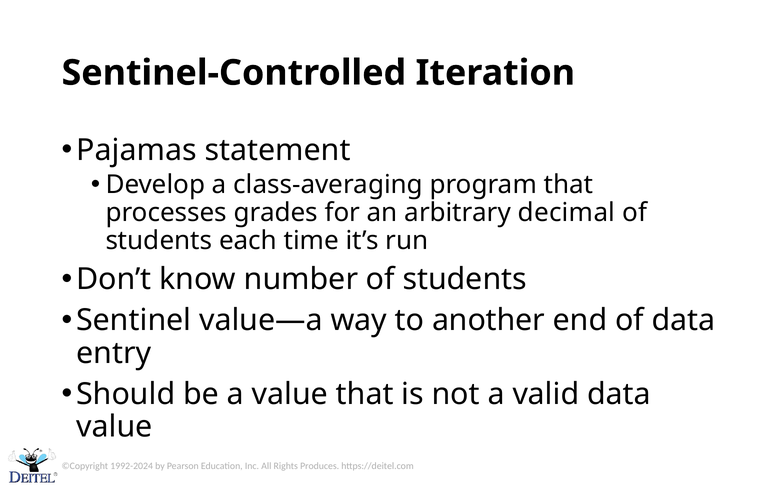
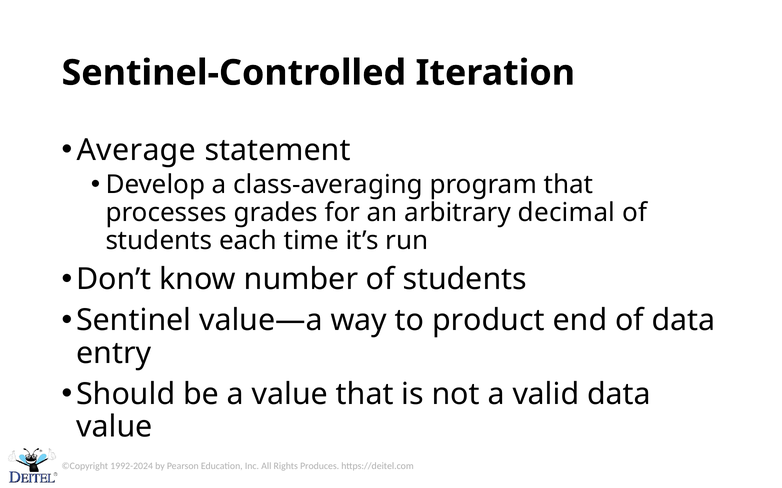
Pajamas: Pajamas -> Average (136, 150)
another: another -> product (488, 321)
